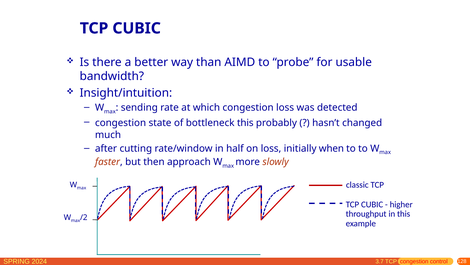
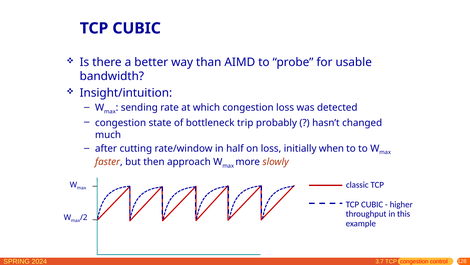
bottleneck this: this -> trip (245, 123)
